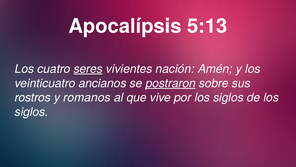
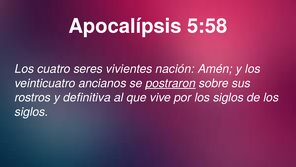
5:13: 5:13 -> 5:58 (207, 26)
seres underline: present -> none (88, 69)
romanos: romanos -> definitiva (87, 97)
